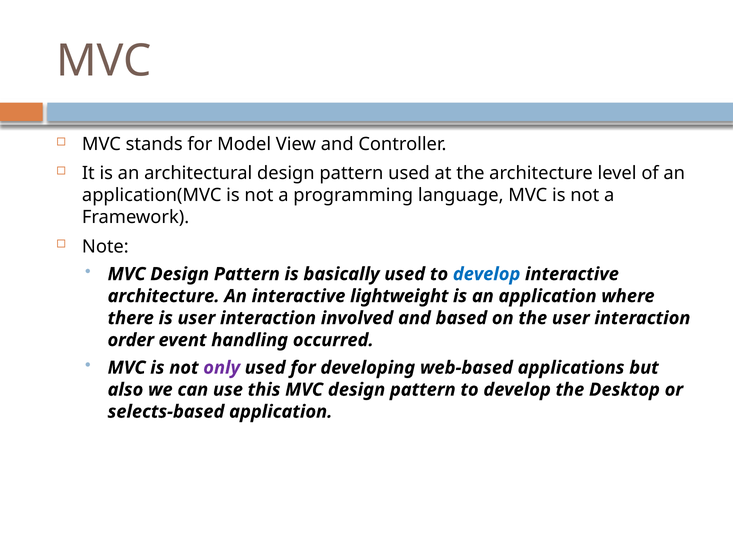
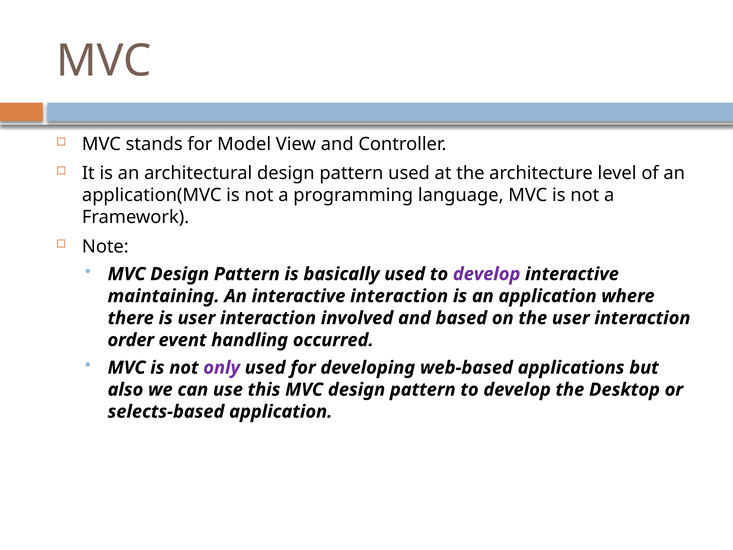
develop colour: blue -> purple (487, 274)
architecture: architecture -> maintaining (164, 296)
interactive lightweight: lightweight -> interaction (399, 296)
